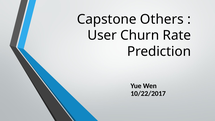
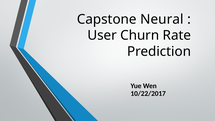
Others: Others -> Neural (162, 19)
